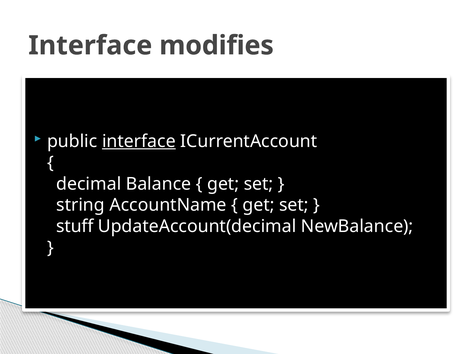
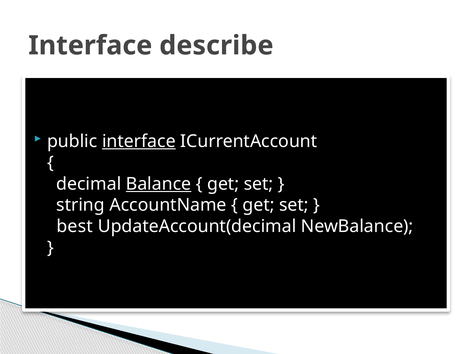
modifies: modifies -> describe (216, 46)
Balance underline: none -> present (159, 184)
stuff: stuff -> best (75, 226)
